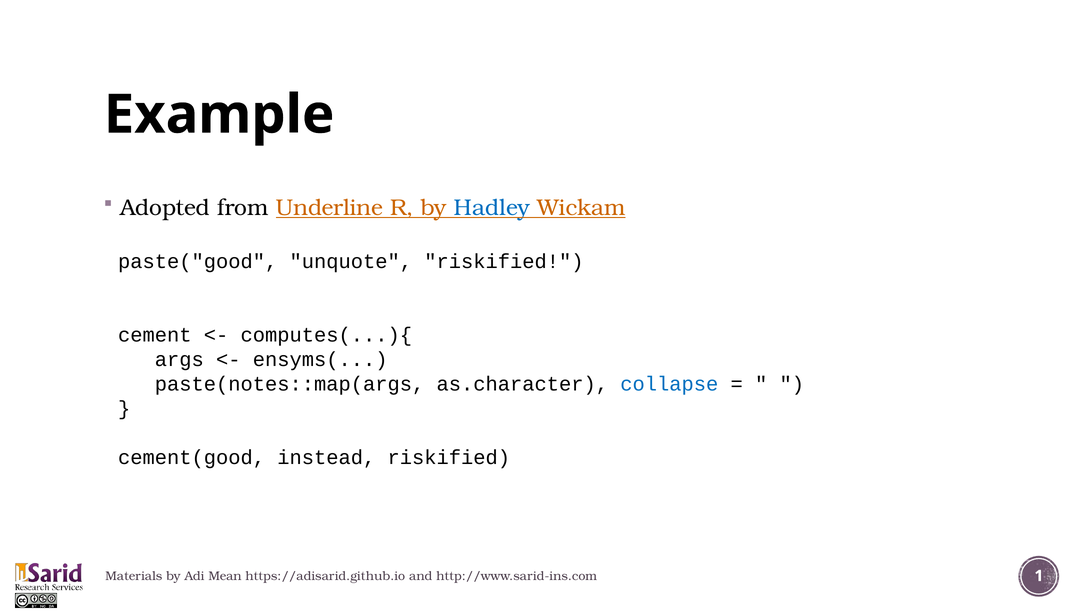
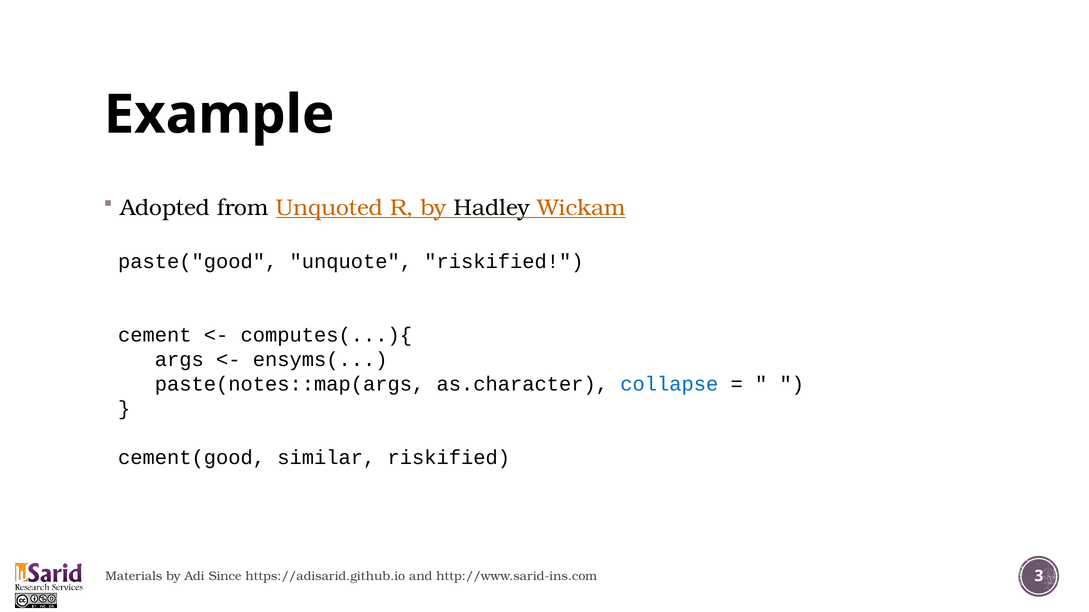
Underline: Underline -> Unquoted (329, 208)
Hadley colour: blue -> black (492, 208)
instead: instead -> similar (326, 458)
Mean: Mean -> Since (225, 577)
1: 1 -> 3 (1039, 576)
